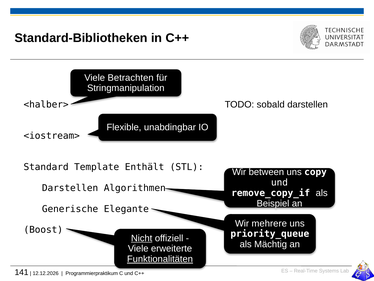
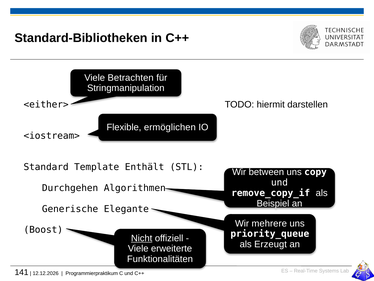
sobald: sobald -> hiermit (271, 104)
<halber>: <halber> -> <either> (46, 104)
unabdingbar: unabdingbar -> ermöglichen (170, 127)
Darstellen: Darstellen -> Durchgehen (70, 188)
Mächtig: Mächtig -> Erzeugt (271, 244)
Funktionalitäten underline: present -> none (160, 259)
